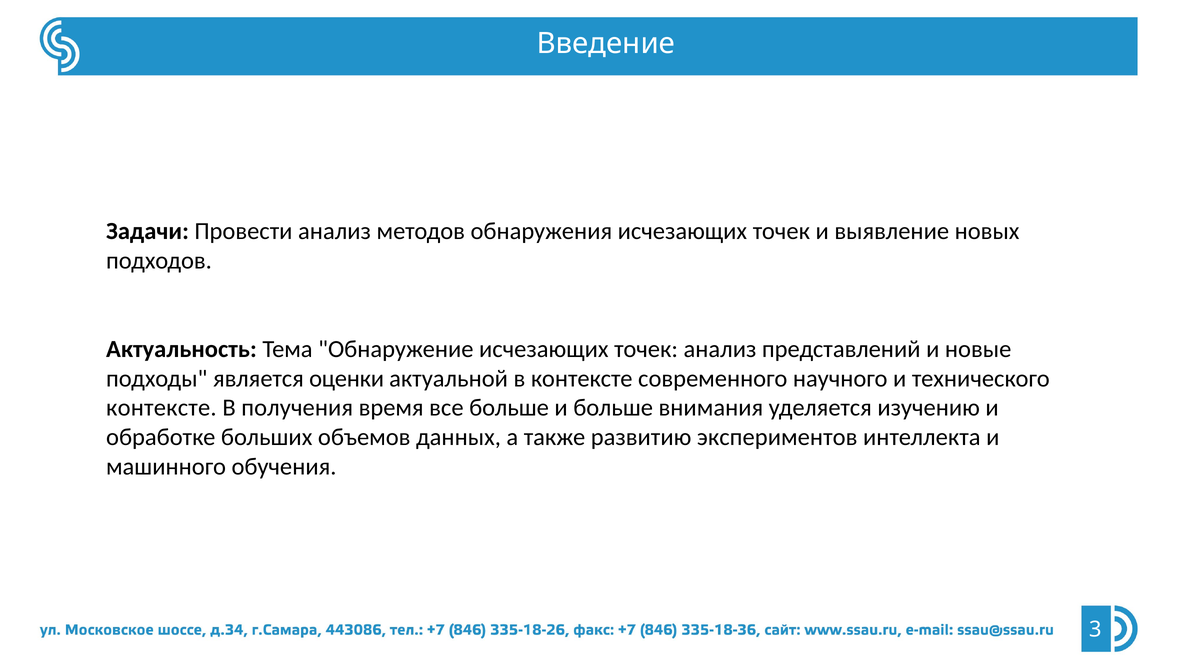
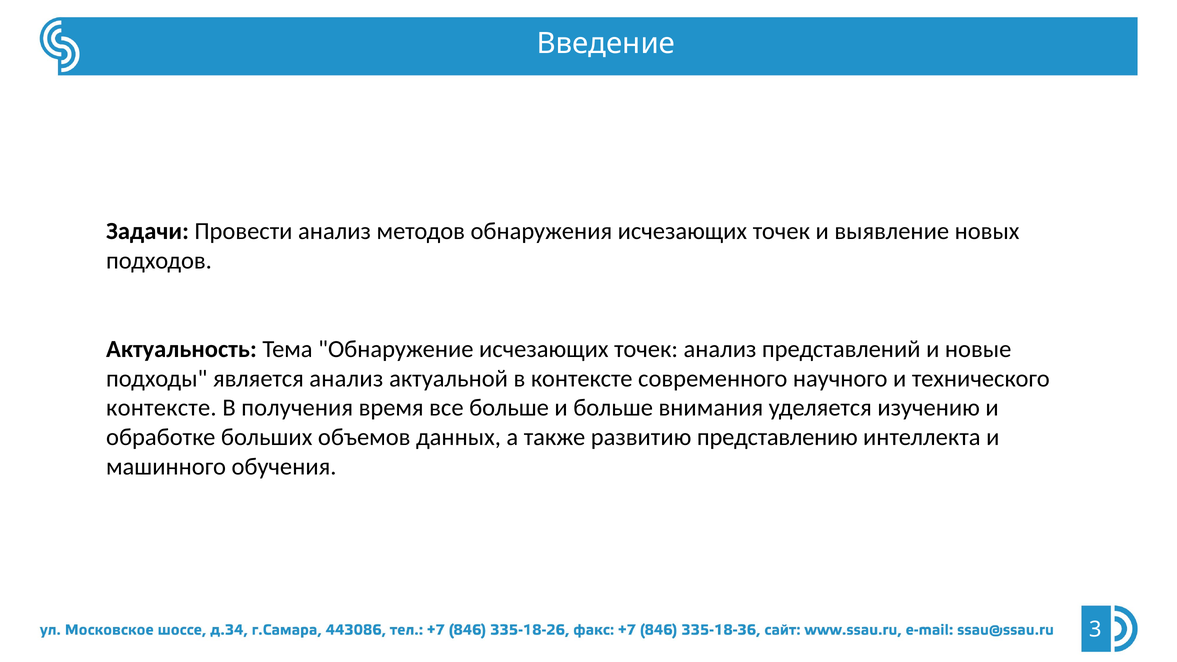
является оценки: оценки -> анализ (346, 379)
экспериментов: экспериментов -> представлению (777, 437)
